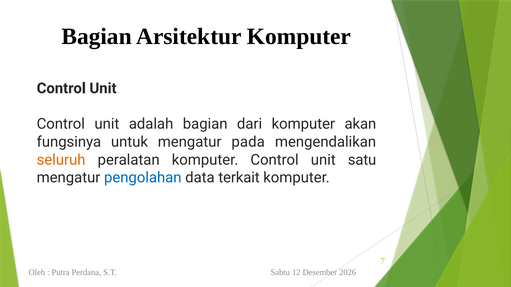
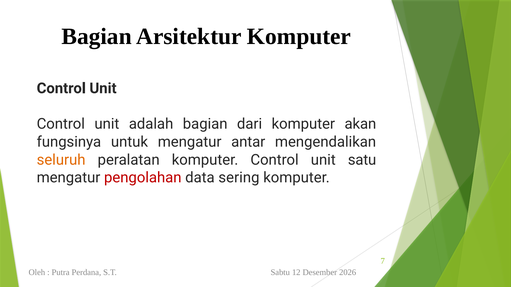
pada: pada -> antar (248, 142)
pengolahan colour: blue -> red (143, 178)
terkait: terkait -> sering (239, 178)
